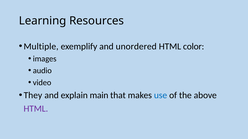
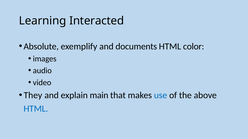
Resources: Resources -> Interacted (97, 21)
Multiple: Multiple -> Absolute (41, 47)
unordered: unordered -> documents (136, 47)
HTML colour: purple -> blue (36, 109)
